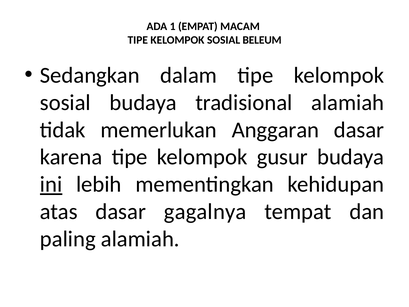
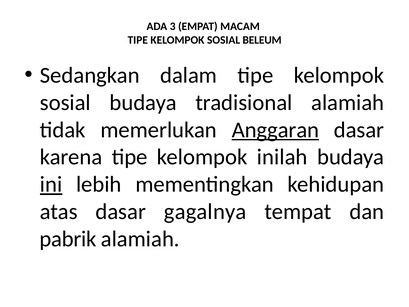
1: 1 -> 3 (173, 26)
Anggaran underline: none -> present (275, 130)
gusur: gusur -> inilah (282, 157)
paling: paling -> pabrik (68, 239)
